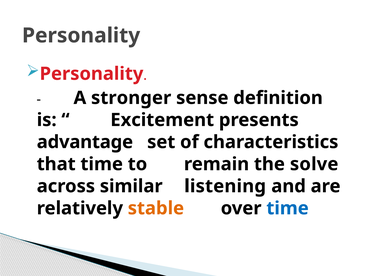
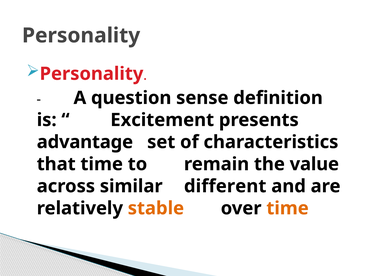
stronger: stronger -> question (131, 98)
solve: solve -> value (314, 164)
listening: listening -> different (225, 186)
time colour: blue -> orange (288, 208)
